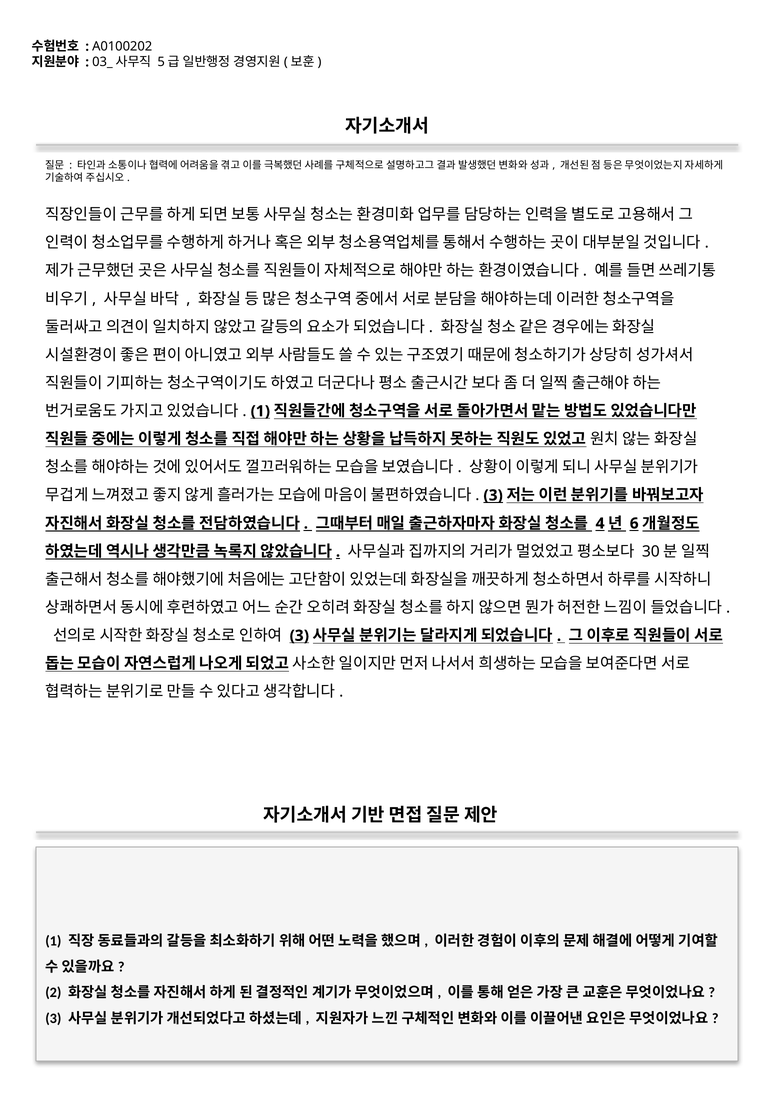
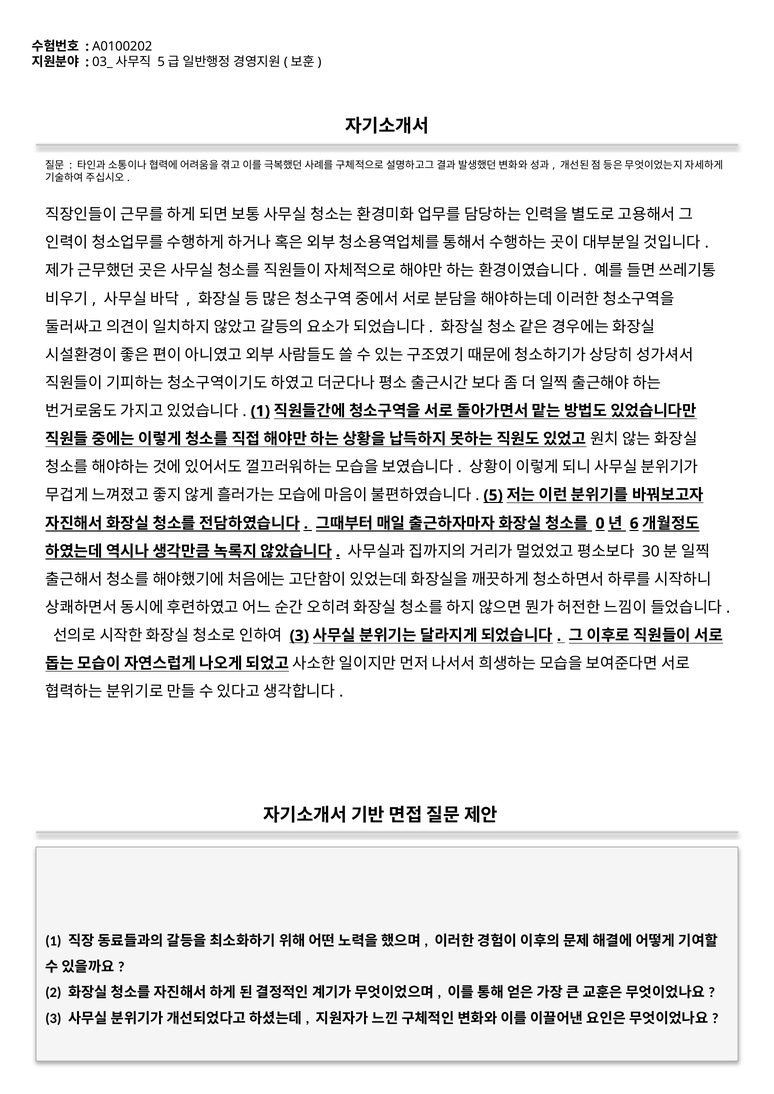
3: 3 -> 5 (493, 496)
4: 4 -> 0 (600, 524)
